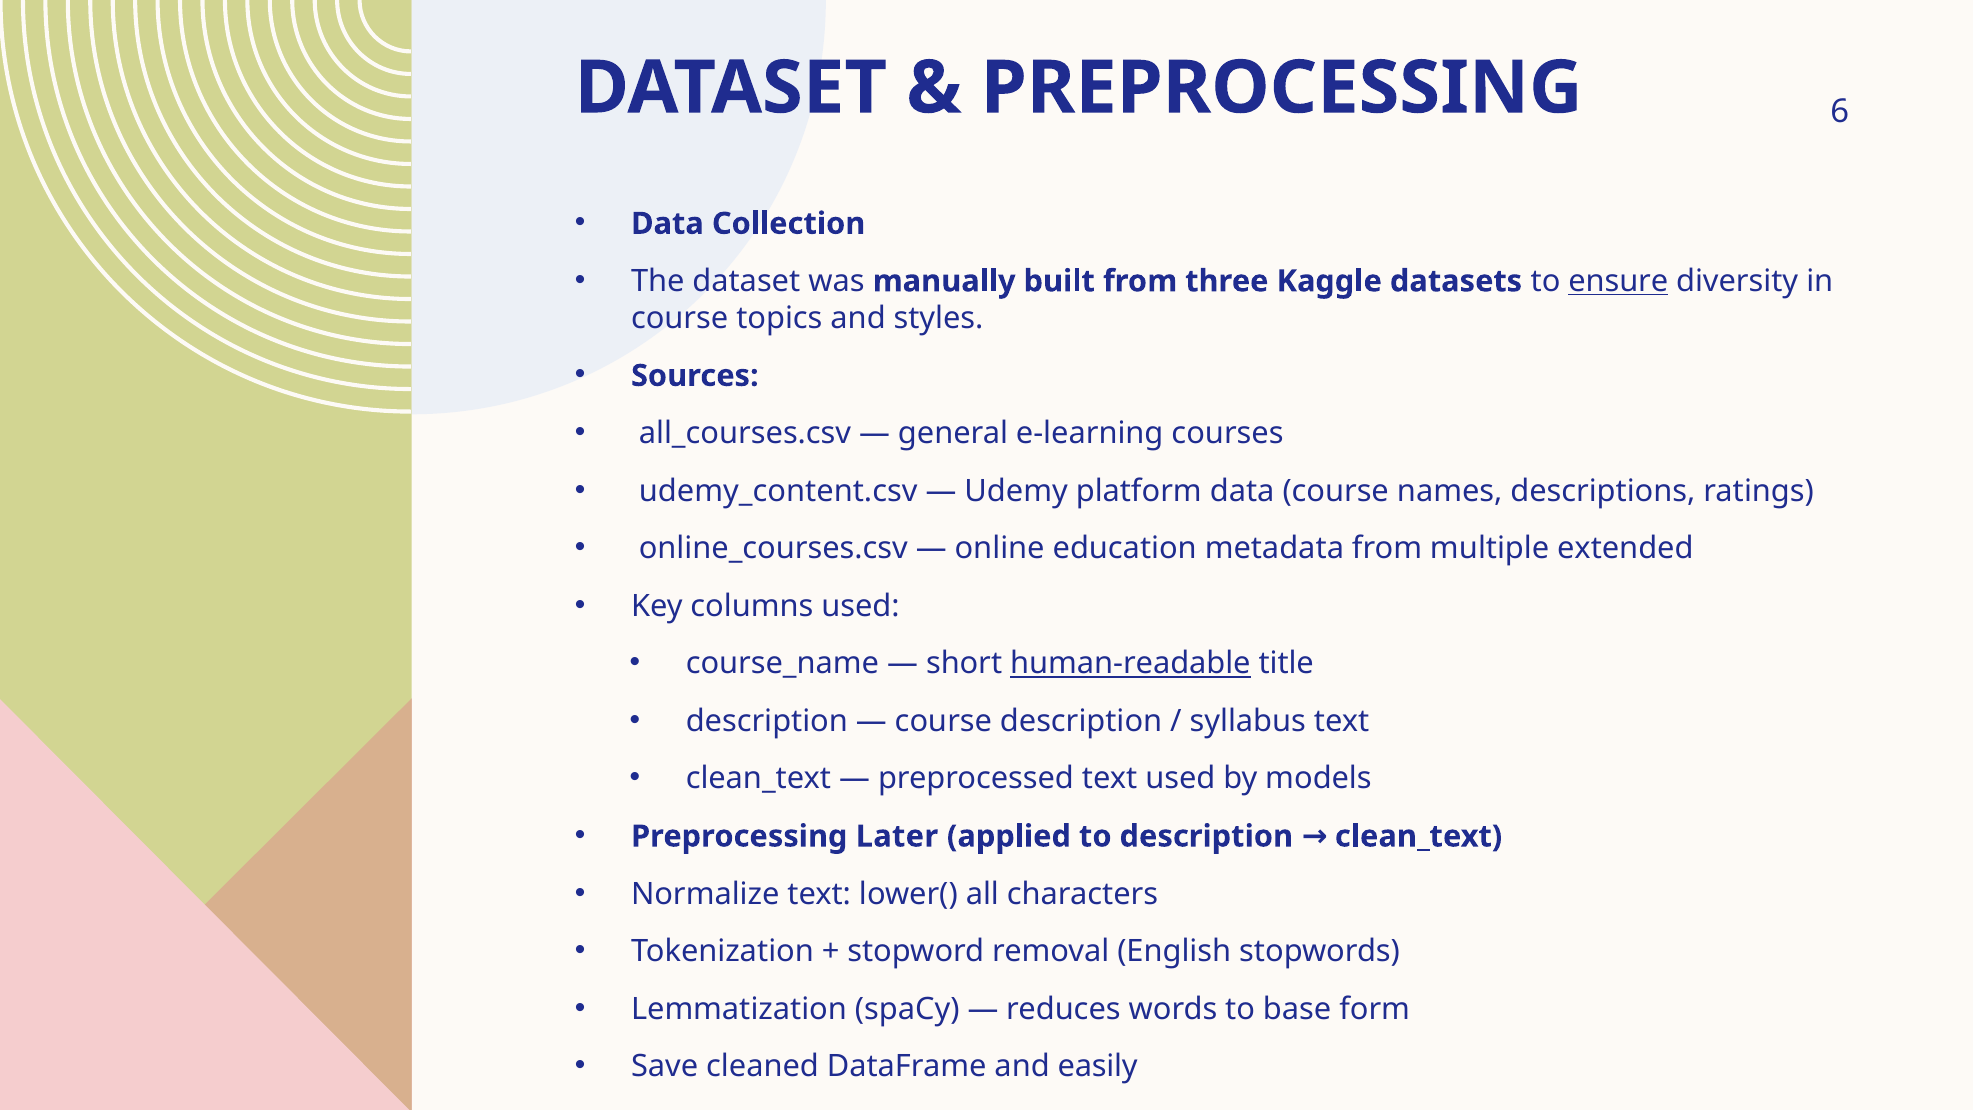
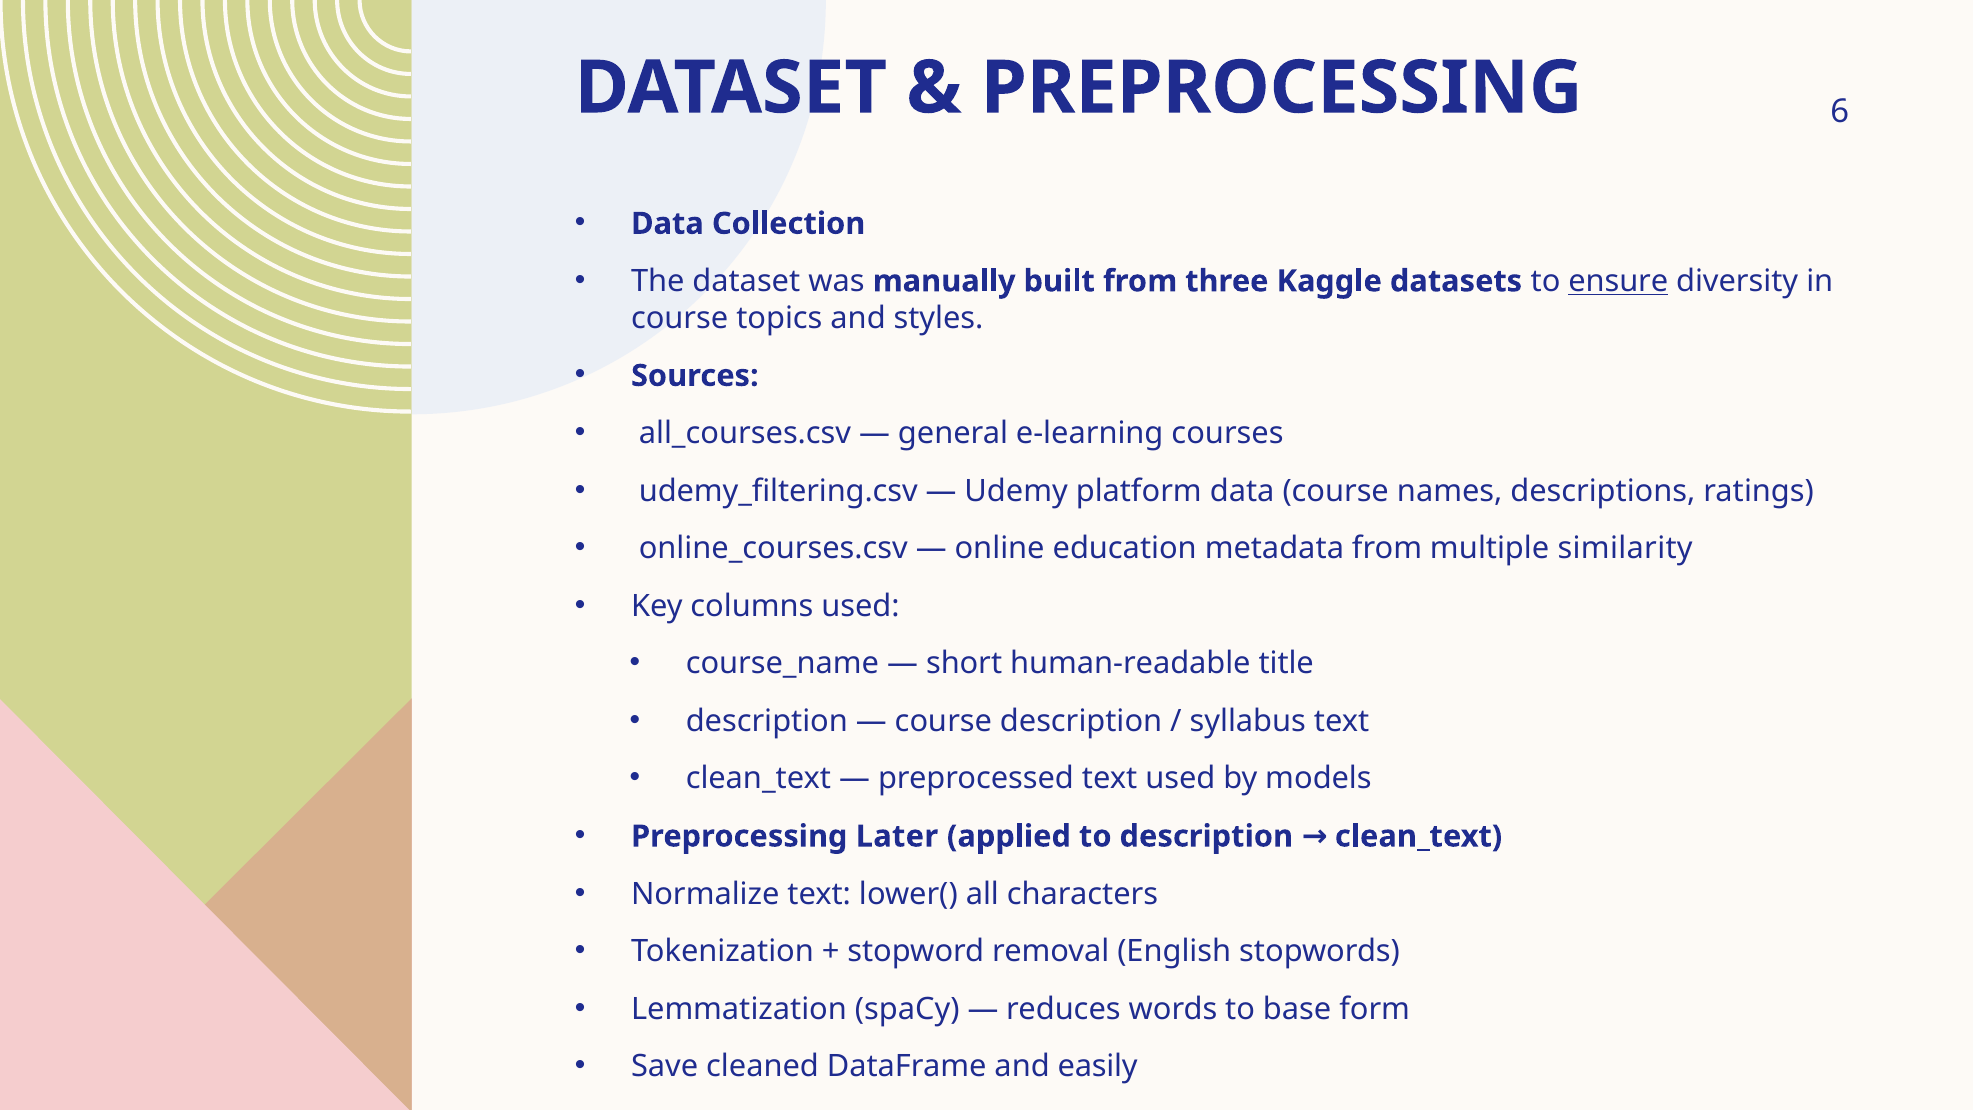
udemy_content.csv: udemy_content.csv -> udemy_filtering.csv (778, 491)
extended: extended -> similarity (1625, 548)
human-readable underline: present -> none (1130, 664)
